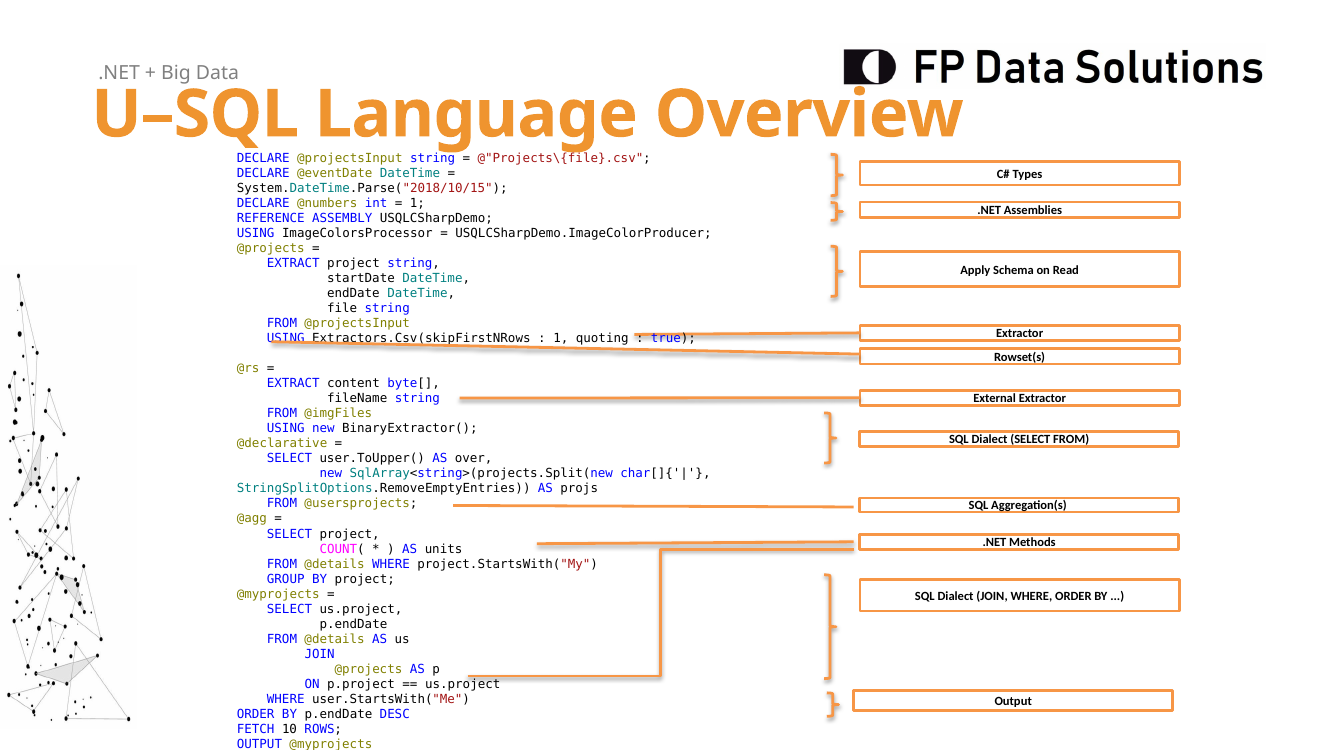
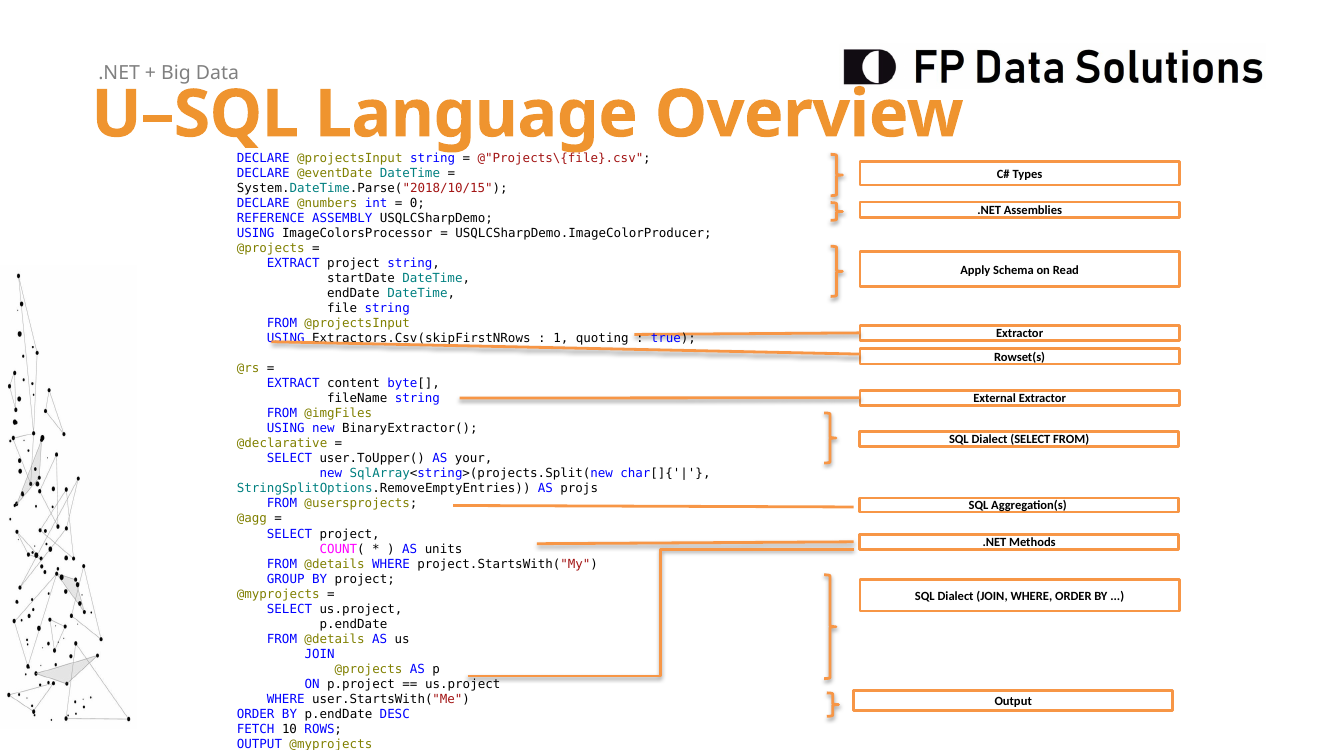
1: 1 -> 0 (417, 203)
over: over -> your (474, 459)
